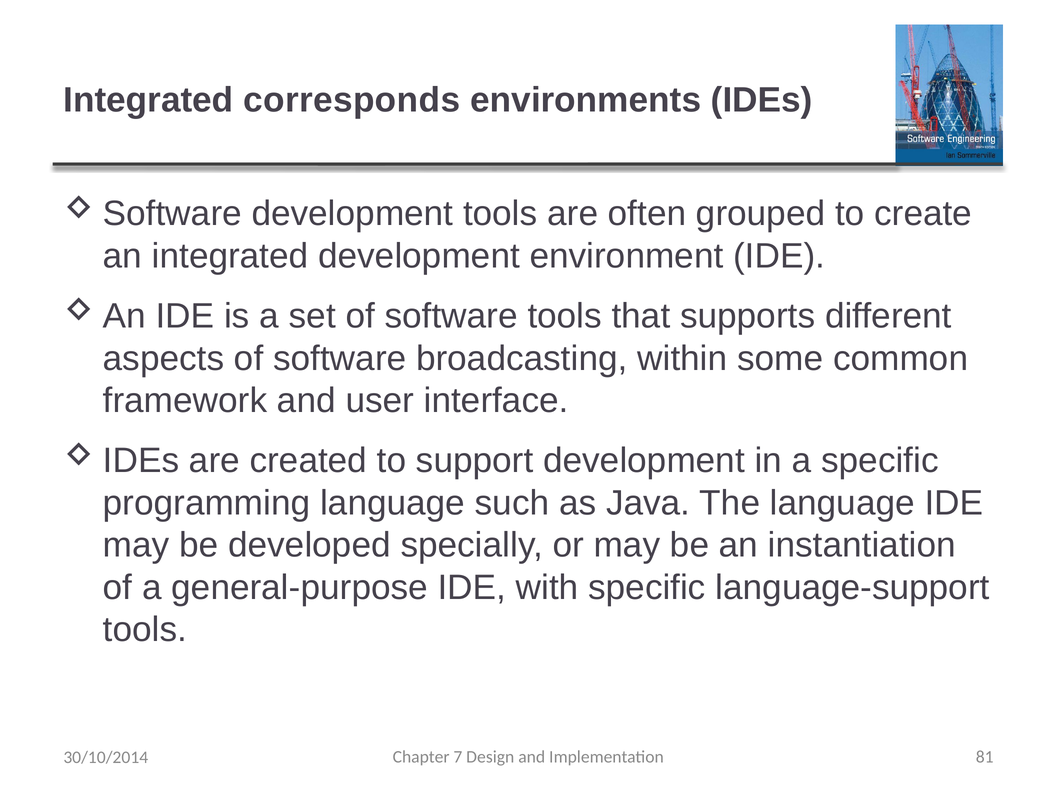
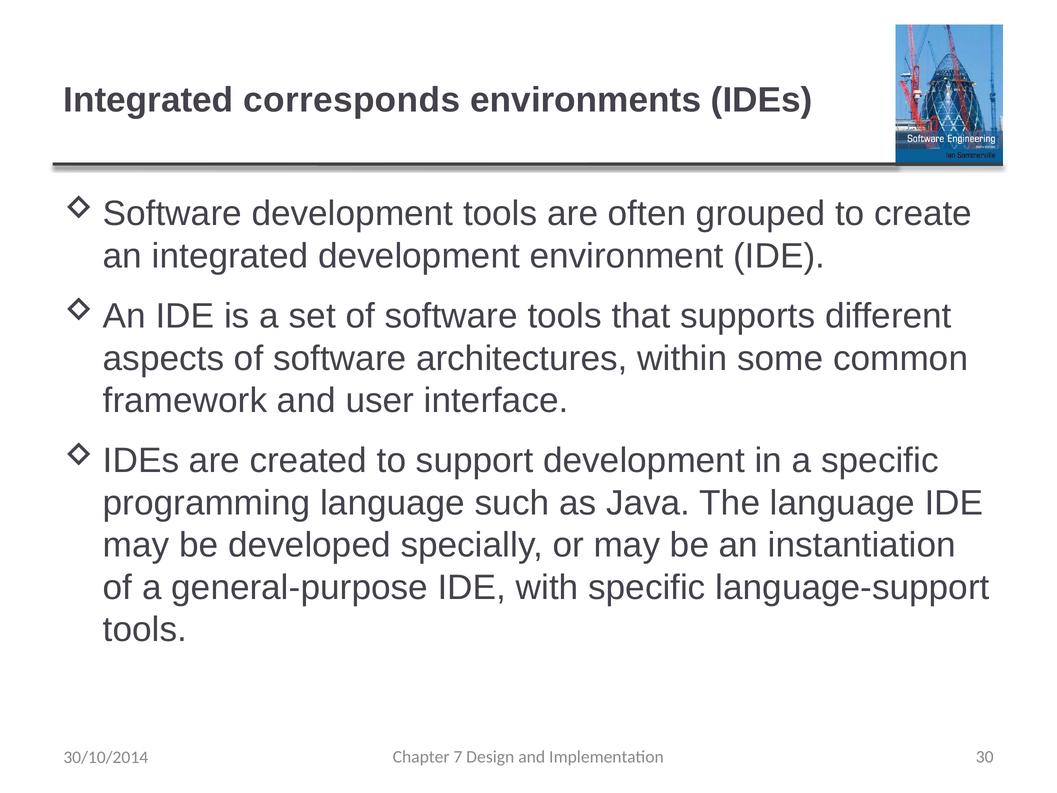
broadcasting: broadcasting -> architectures (522, 358)
81: 81 -> 30 (985, 757)
